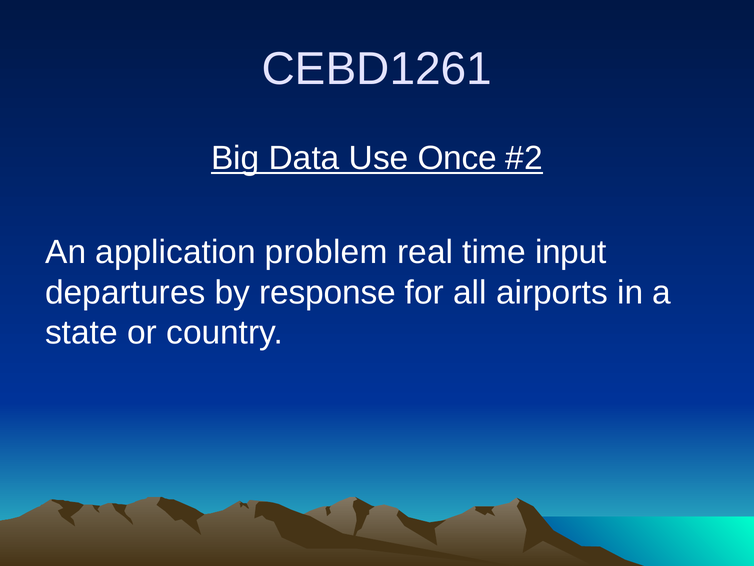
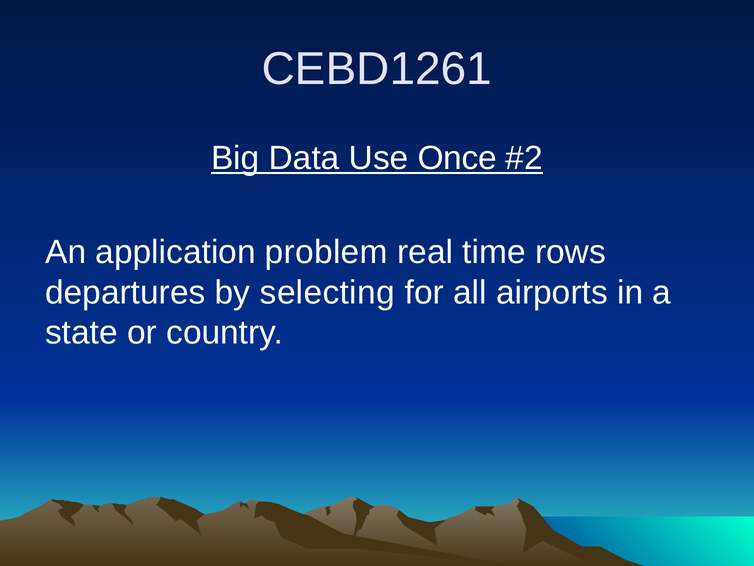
input: input -> rows (571, 252)
response: response -> selecting (327, 292)
